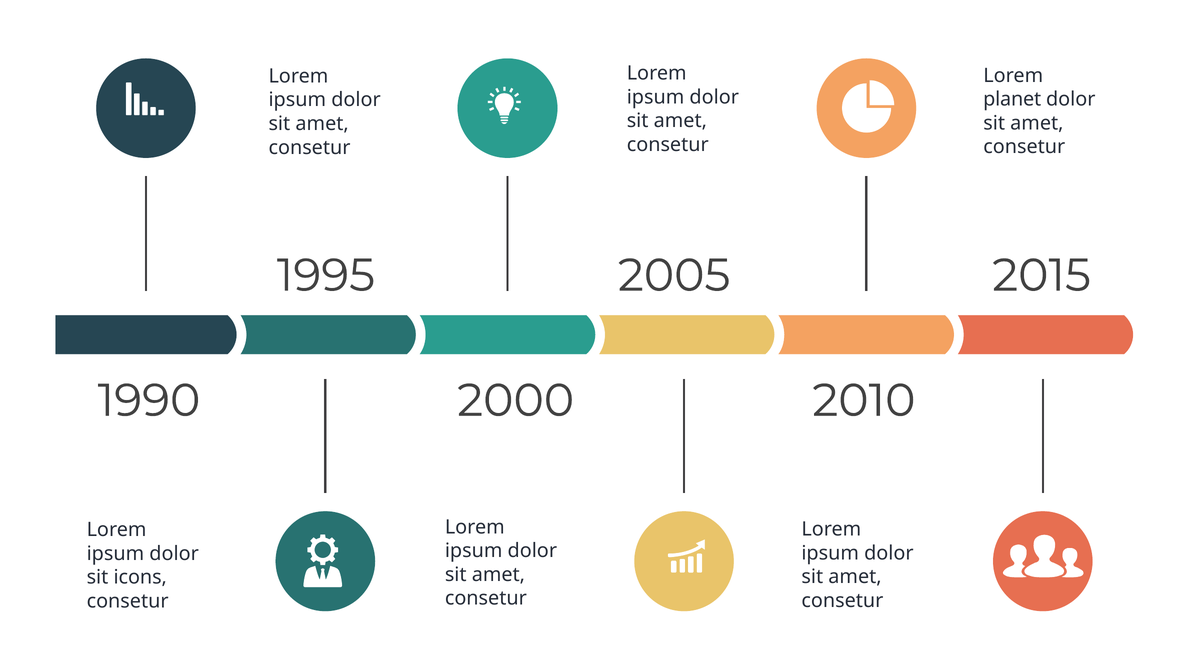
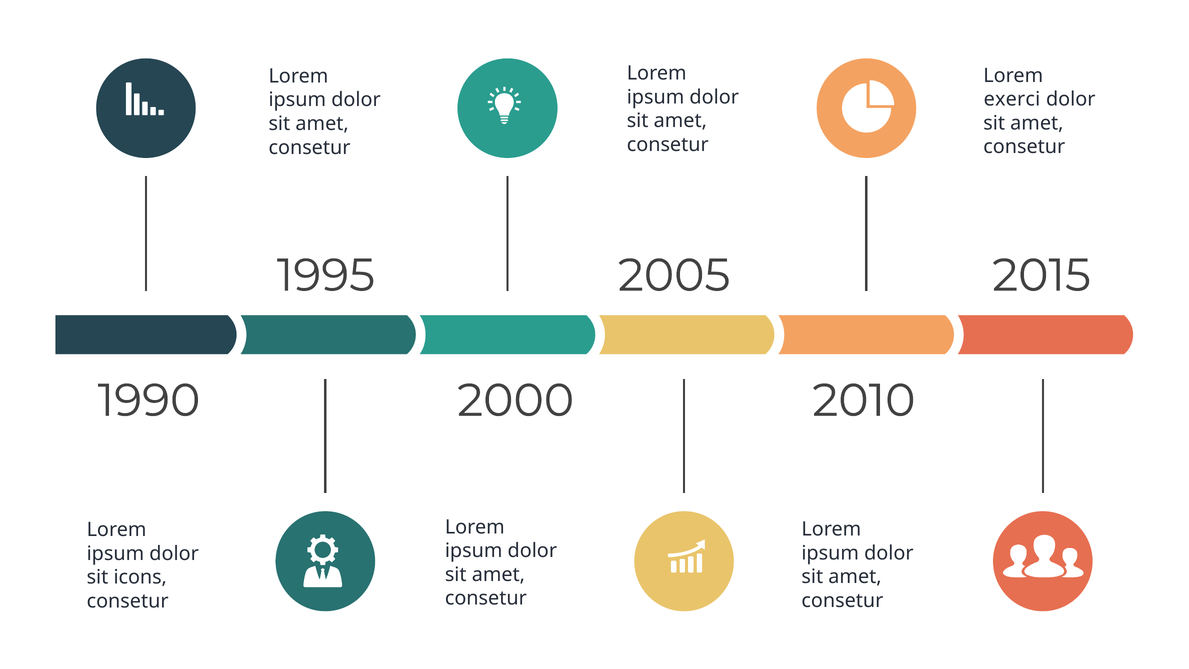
planet: planet -> exerci (1012, 99)
